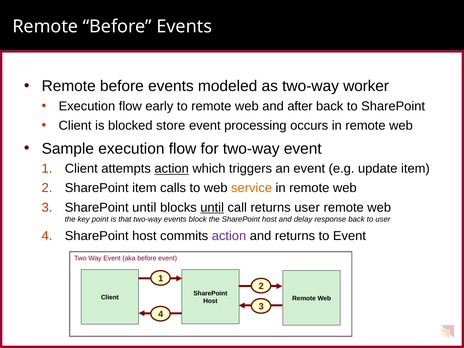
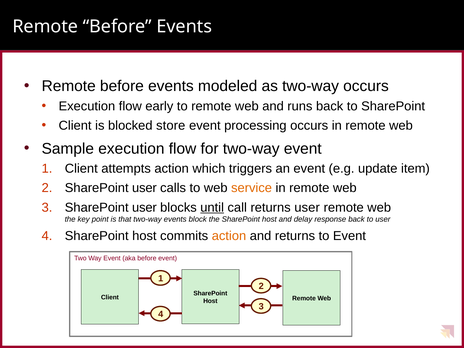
two-way worker: worker -> occurs (366, 86)
after: after -> runs (300, 106)
action underline: present -> none (172, 169)
2 SharePoint item: item -> user (144, 188)
3 SharePoint until: until -> user (144, 207)
action colour: purple -> orange (229, 236)
